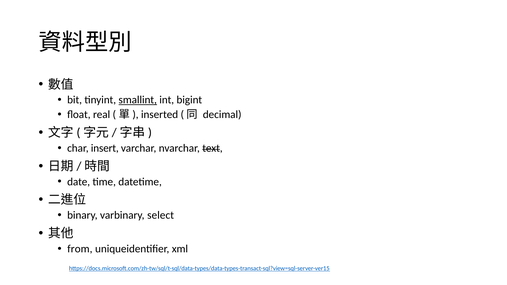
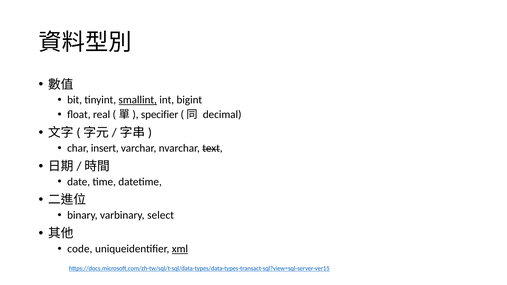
inserted: inserted -> specifier (160, 115)
from: from -> code (80, 249)
xml underline: none -> present (180, 249)
